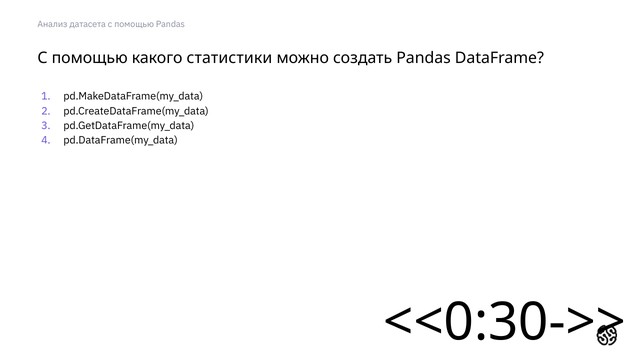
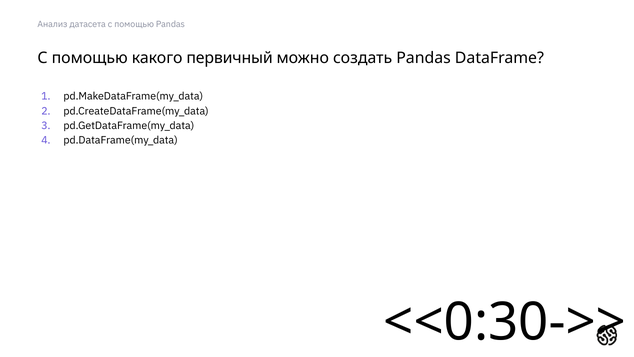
статистики: статистики -> первичный (230, 58)
